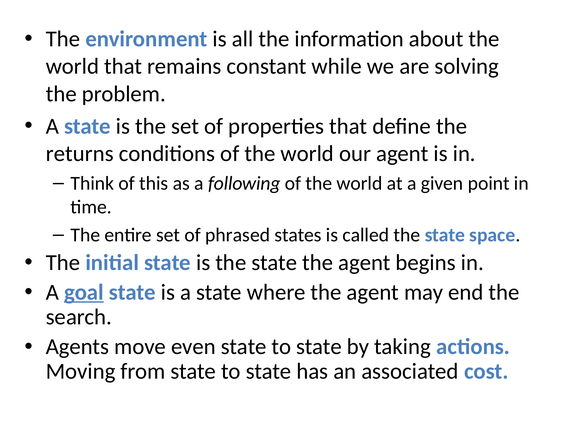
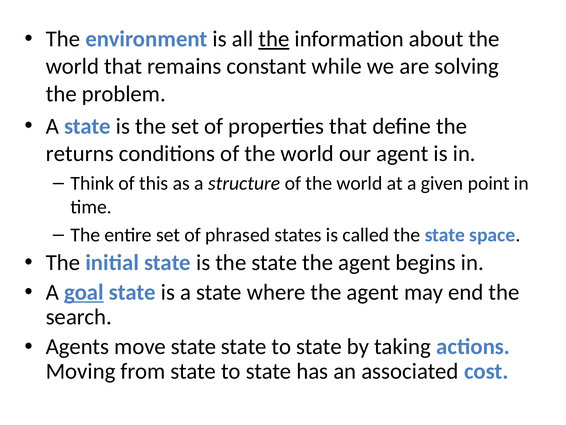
the underline: none -> present (274, 39)
following: following -> structure (244, 183)
move even: even -> state (193, 346)
